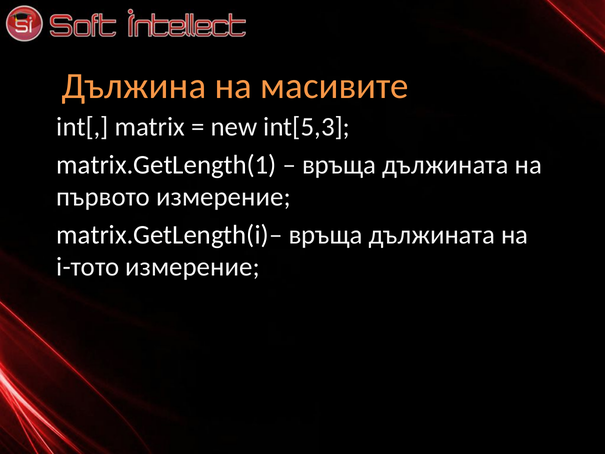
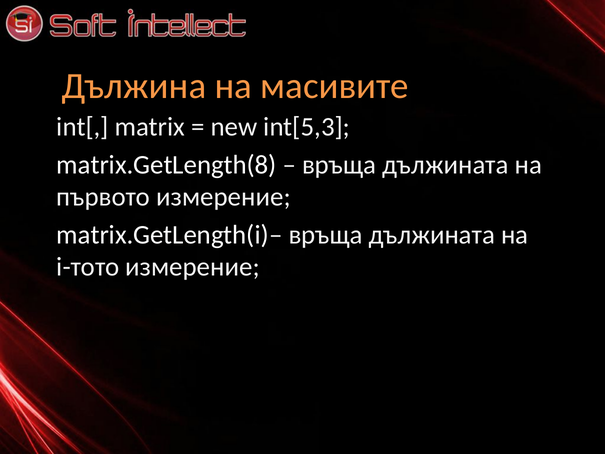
matrix.GetLength(1: matrix.GetLength(1 -> matrix.GetLength(8 (166, 165)
